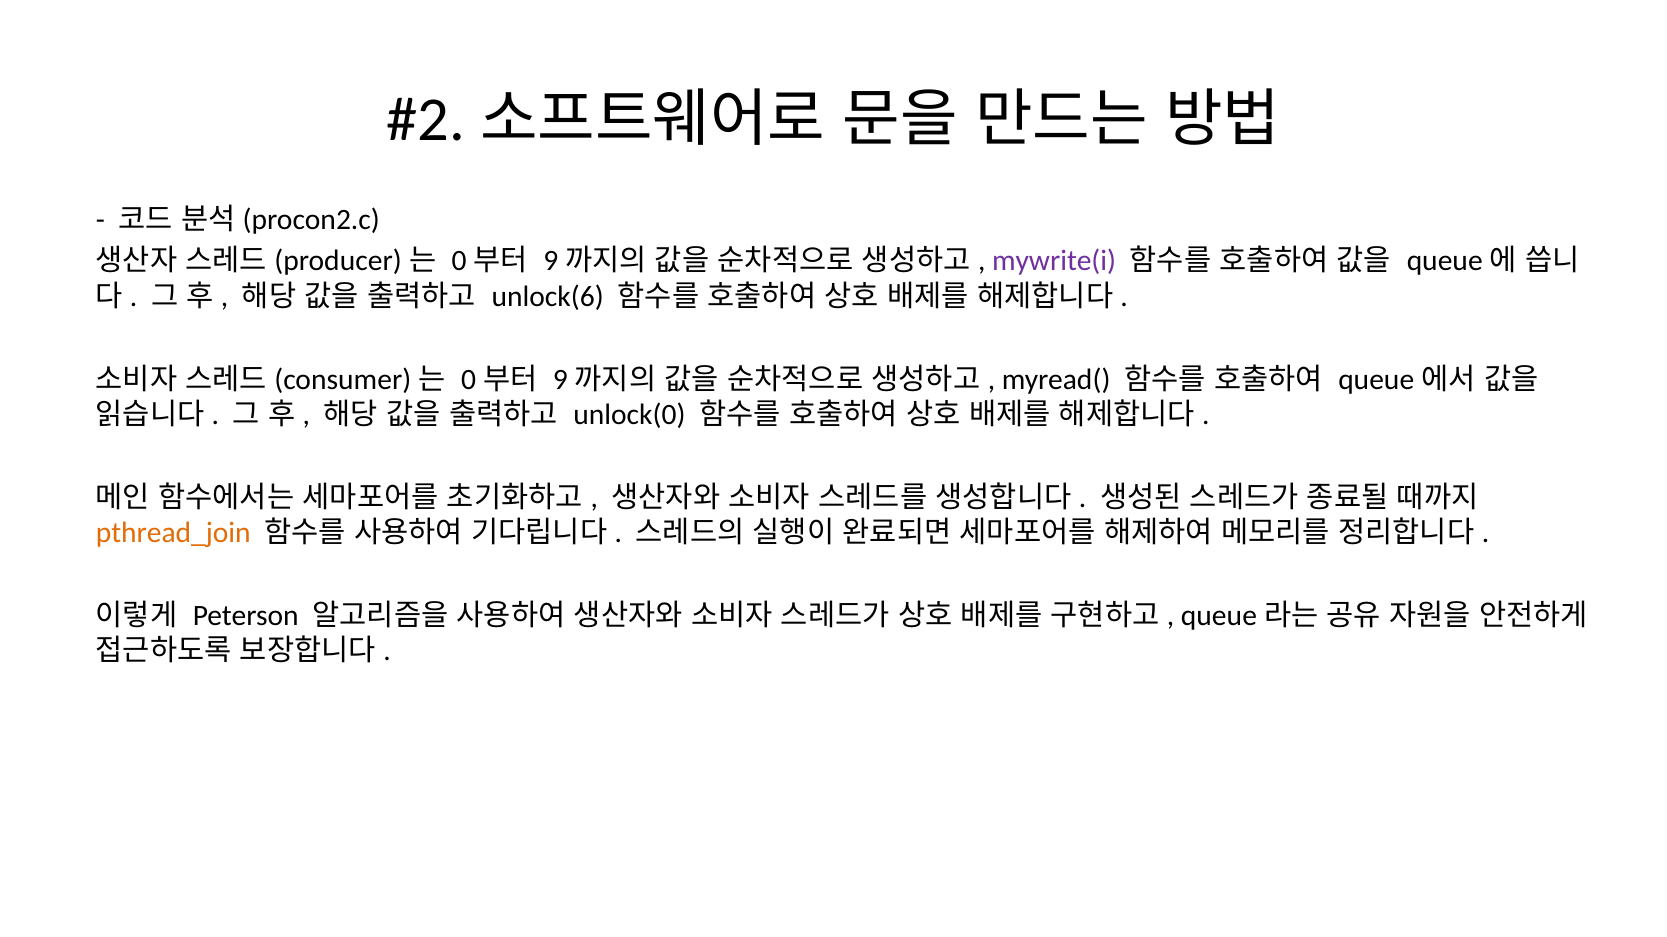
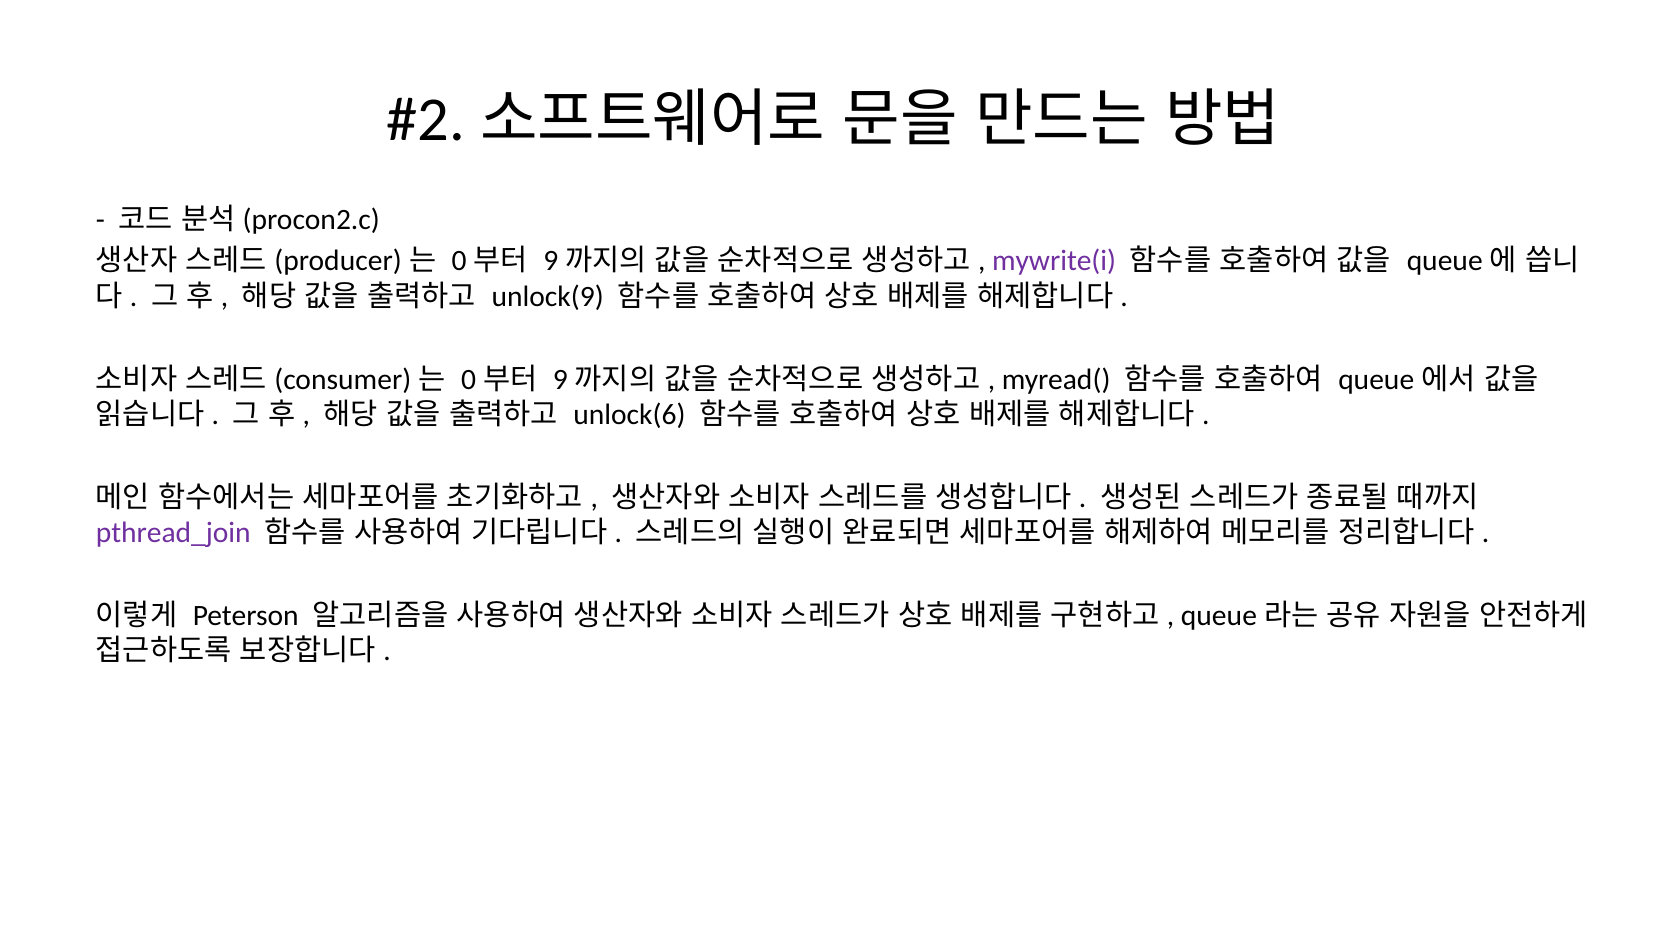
unlock(6: unlock(6 -> unlock(9 (548, 297)
unlock(0: unlock(0 -> unlock(6 (629, 415)
pthread_join colour: orange -> purple (173, 533)
